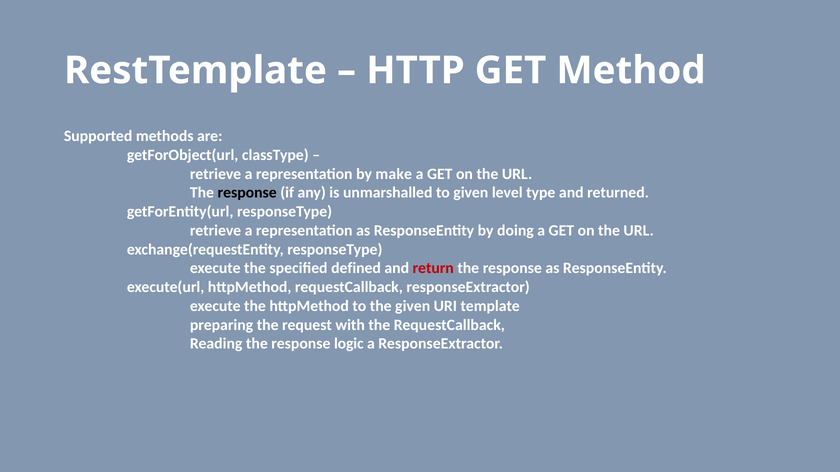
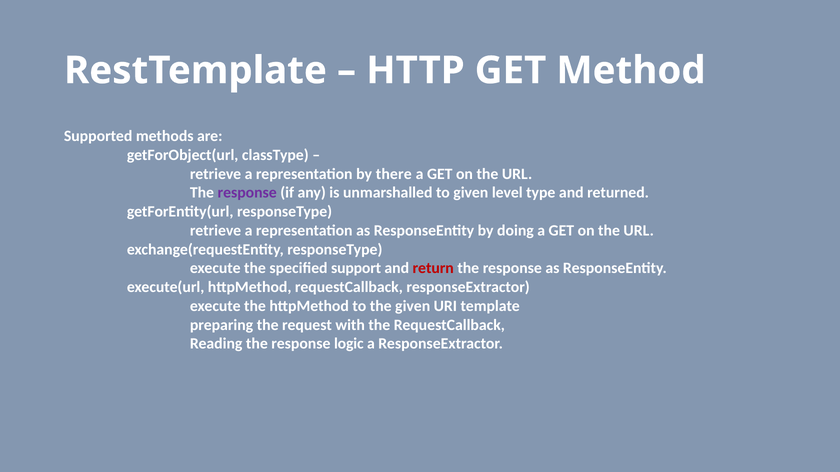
make: make -> there (394, 174)
response colour: black -> purple (247, 193)
defined: defined -> support (356, 269)
